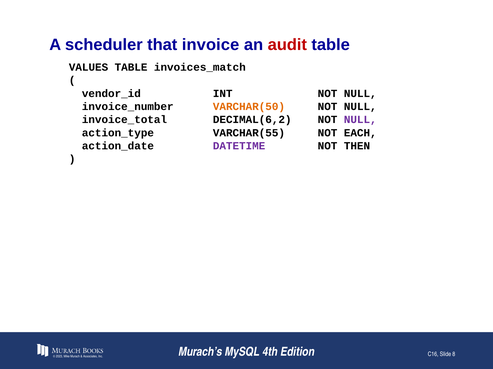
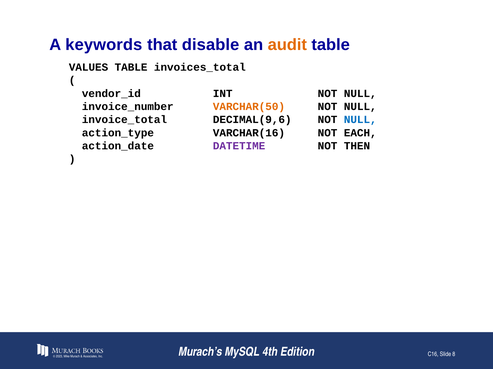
scheduler: scheduler -> keywords (104, 45)
invoice: invoice -> disable (211, 45)
audit colour: red -> orange (287, 45)
invoices_match: invoices_match -> invoices_total (200, 67)
DECIMAL(6,2: DECIMAL(6,2 -> DECIMAL(9,6 (252, 120)
NULL colour: purple -> blue (360, 120)
VARCHAR(55: VARCHAR(55 -> VARCHAR(16 (249, 133)
